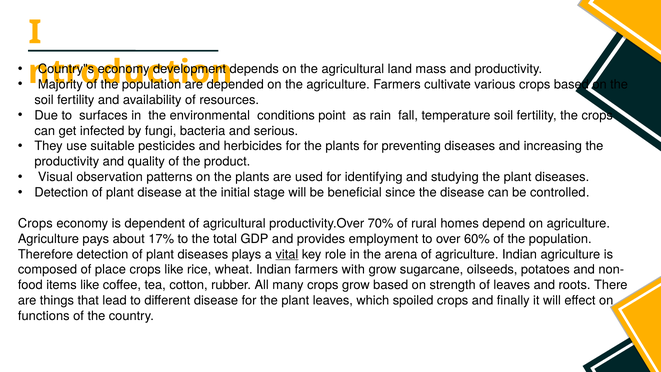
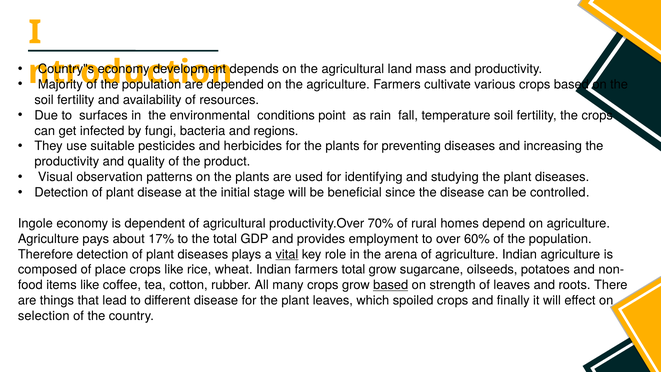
serious: serious -> regions (276, 131)
Crops: Crops -> Ingole (35, 223)
farmers with: with -> total (353, 270)
based underline: none -> present (391, 285)
functions: functions -> selection (44, 316)
